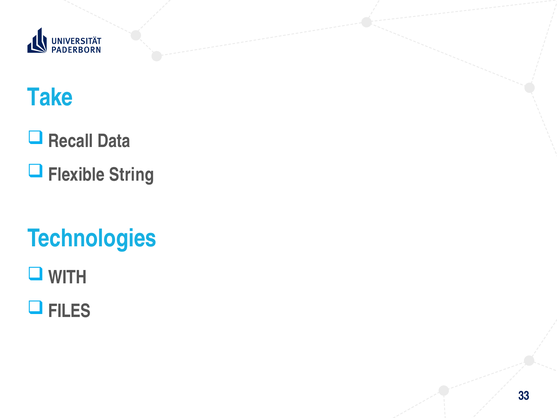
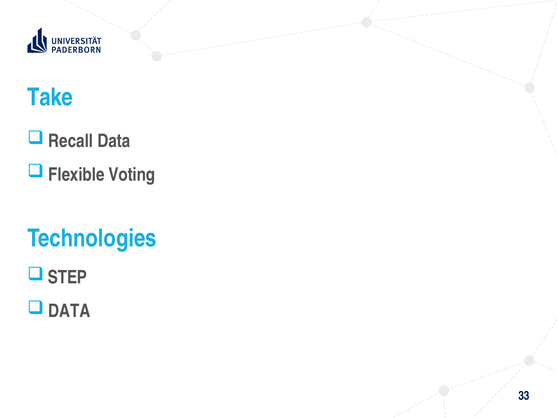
String: String -> Voting (132, 174)
WITH: WITH -> STEP (68, 277)
FILES: FILES -> DATA (69, 311)
